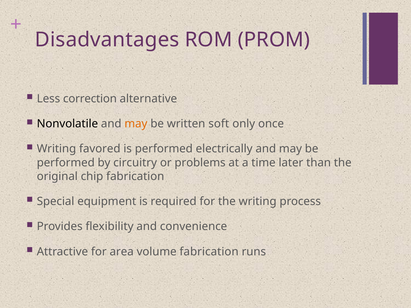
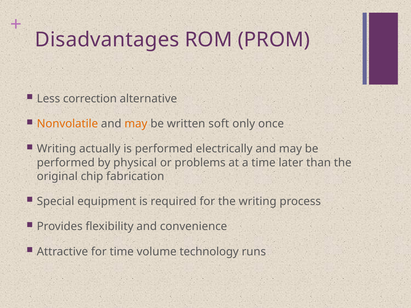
Nonvolatile colour: black -> orange (67, 124)
favored: favored -> actually (100, 149)
circuitry: circuitry -> physical (135, 163)
for area: area -> time (122, 252)
volume fabrication: fabrication -> technology (209, 252)
